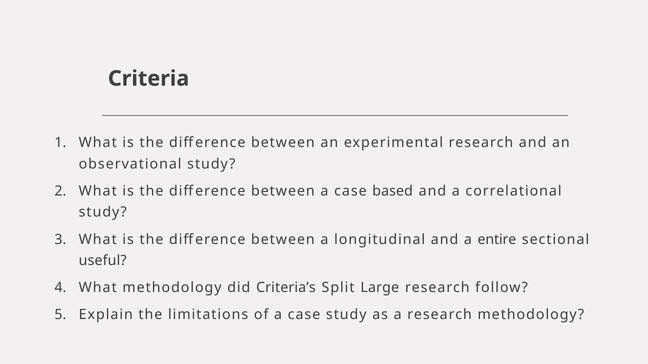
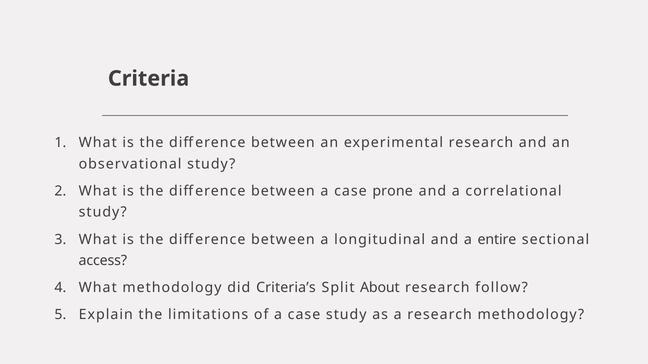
based: based -> prone (393, 191)
useful: useful -> access (103, 261)
Large: Large -> About (380, 288)
